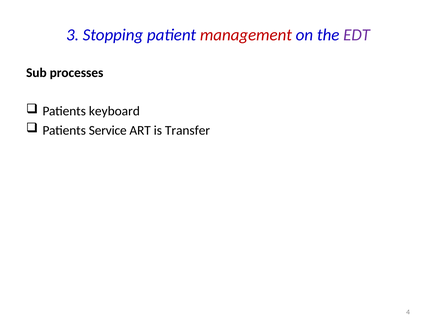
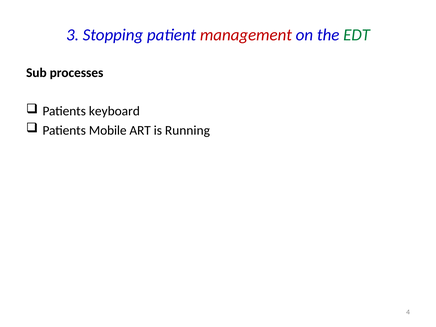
EDT colour: purple -> green (357, 35)
Service: Service -> Mobile (108, 130)
Transfer: Transfer -> Running (187, 130)
